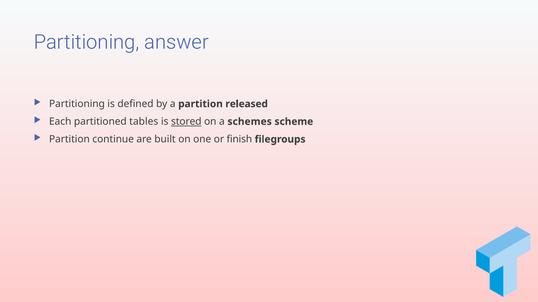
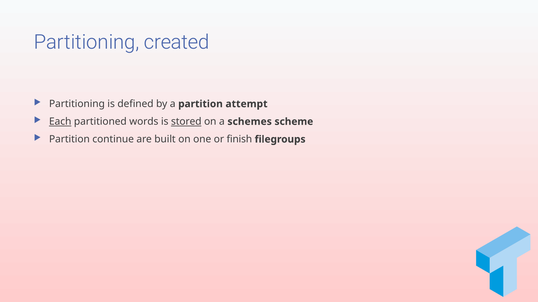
answer: answer -> created (177, 42)
released: released -> attempt (247, 104)
Each underline: none -> present (60, 122)
tables: tables -> words (144, 122)
